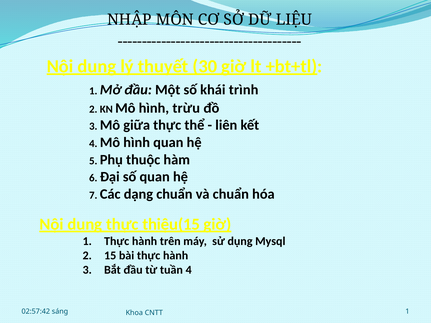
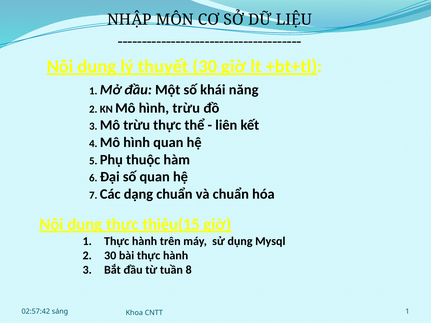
trình: trình -> năng (244, 90)
Mô giữa: giữa -> trừu (137, 125)
2 15: 15 -> 30 (110, 256)
tuần 4: 4 -> 8 (189, 270)
